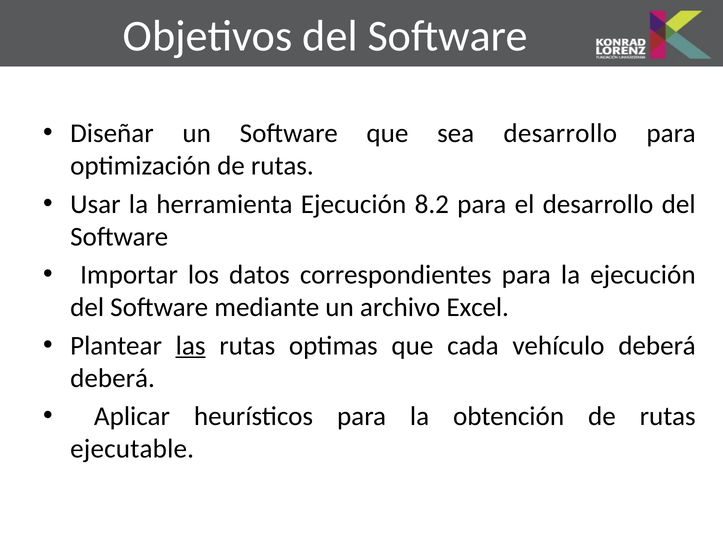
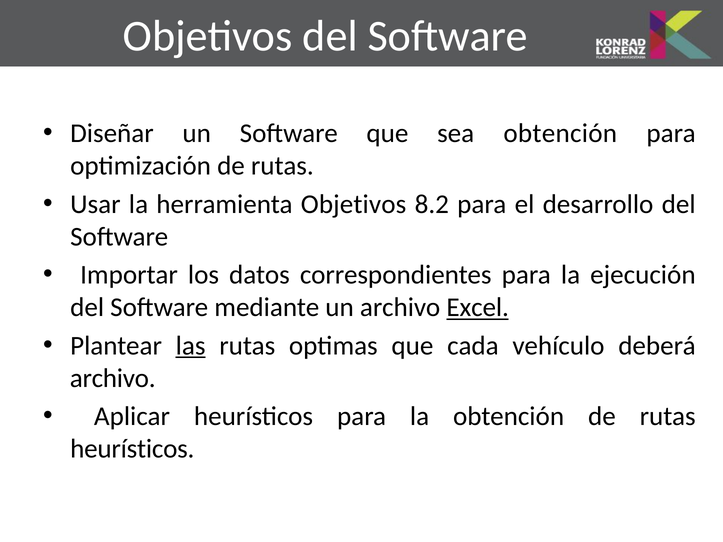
sea desarrollo: desarrollo -> obtención (560, 133)
herramienta Ejecución: Ejecución -> Objetivos (354, 204)
Excel underline: none -> present (478, 308)
deberá: deberá -> archivo (113, 378)
ejecutable: ejecutable -> heurísticos (132, 449)
